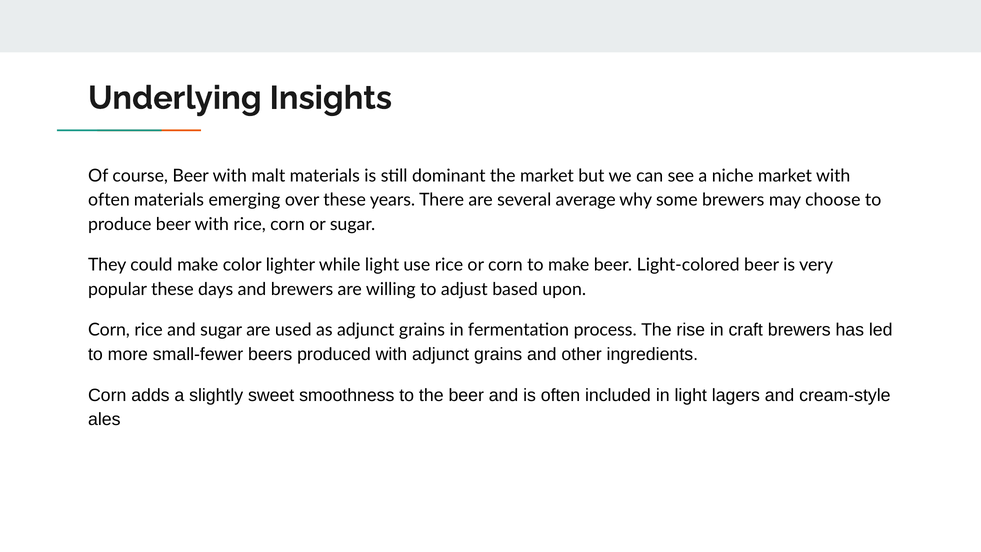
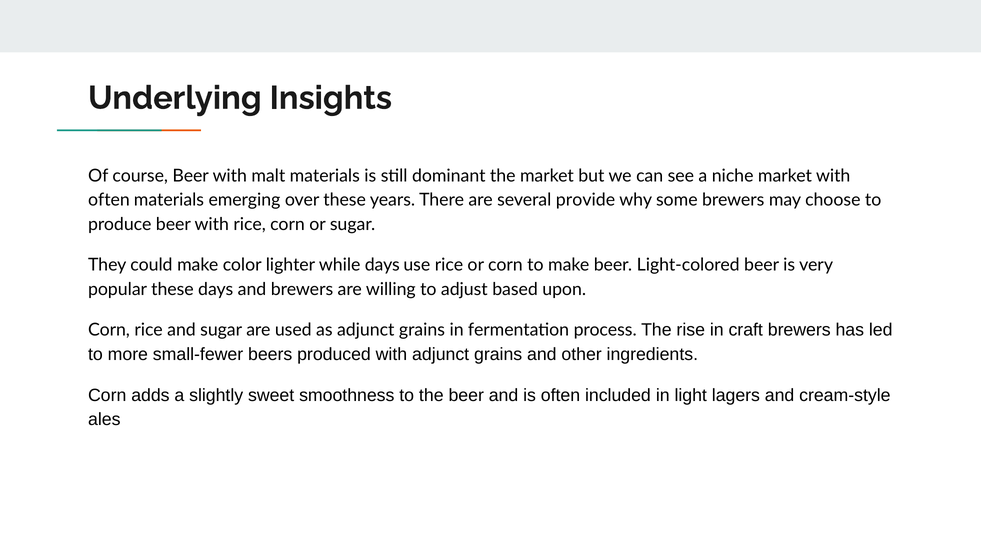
average: average -> provide (586, 200)
while light: light -> days (382, 265)
